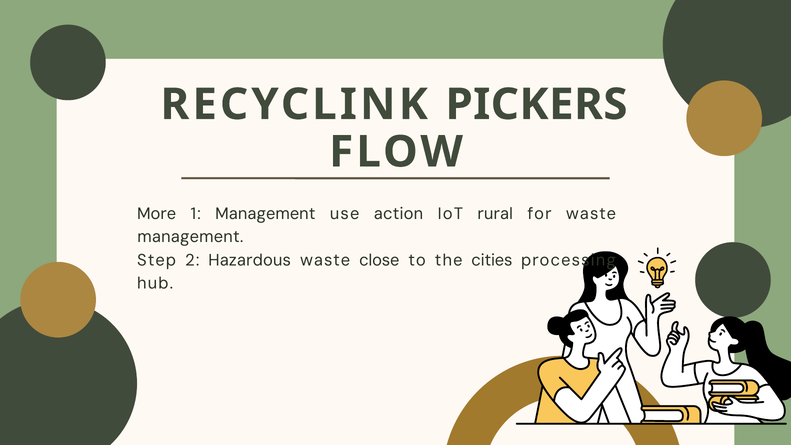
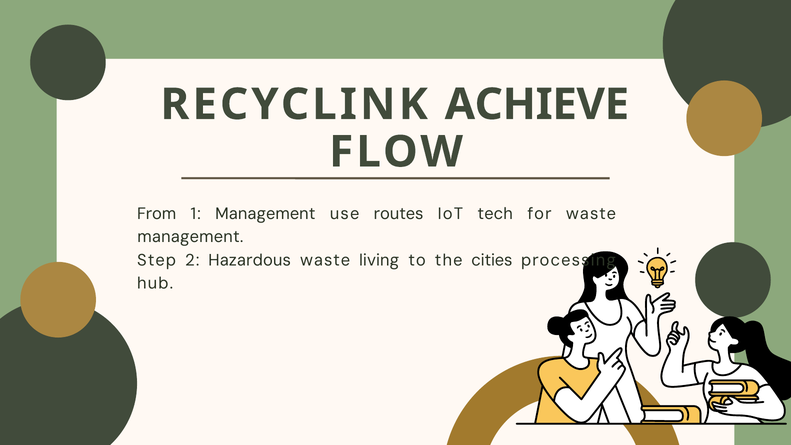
PICKERS: PICKERS -> ACHIEVE (537, 105)
More: More -> From (157, 214)
action: action -> routes (399, 214)
rural: rural -> tech (495, 214)
close: close -> living (379, 260)
